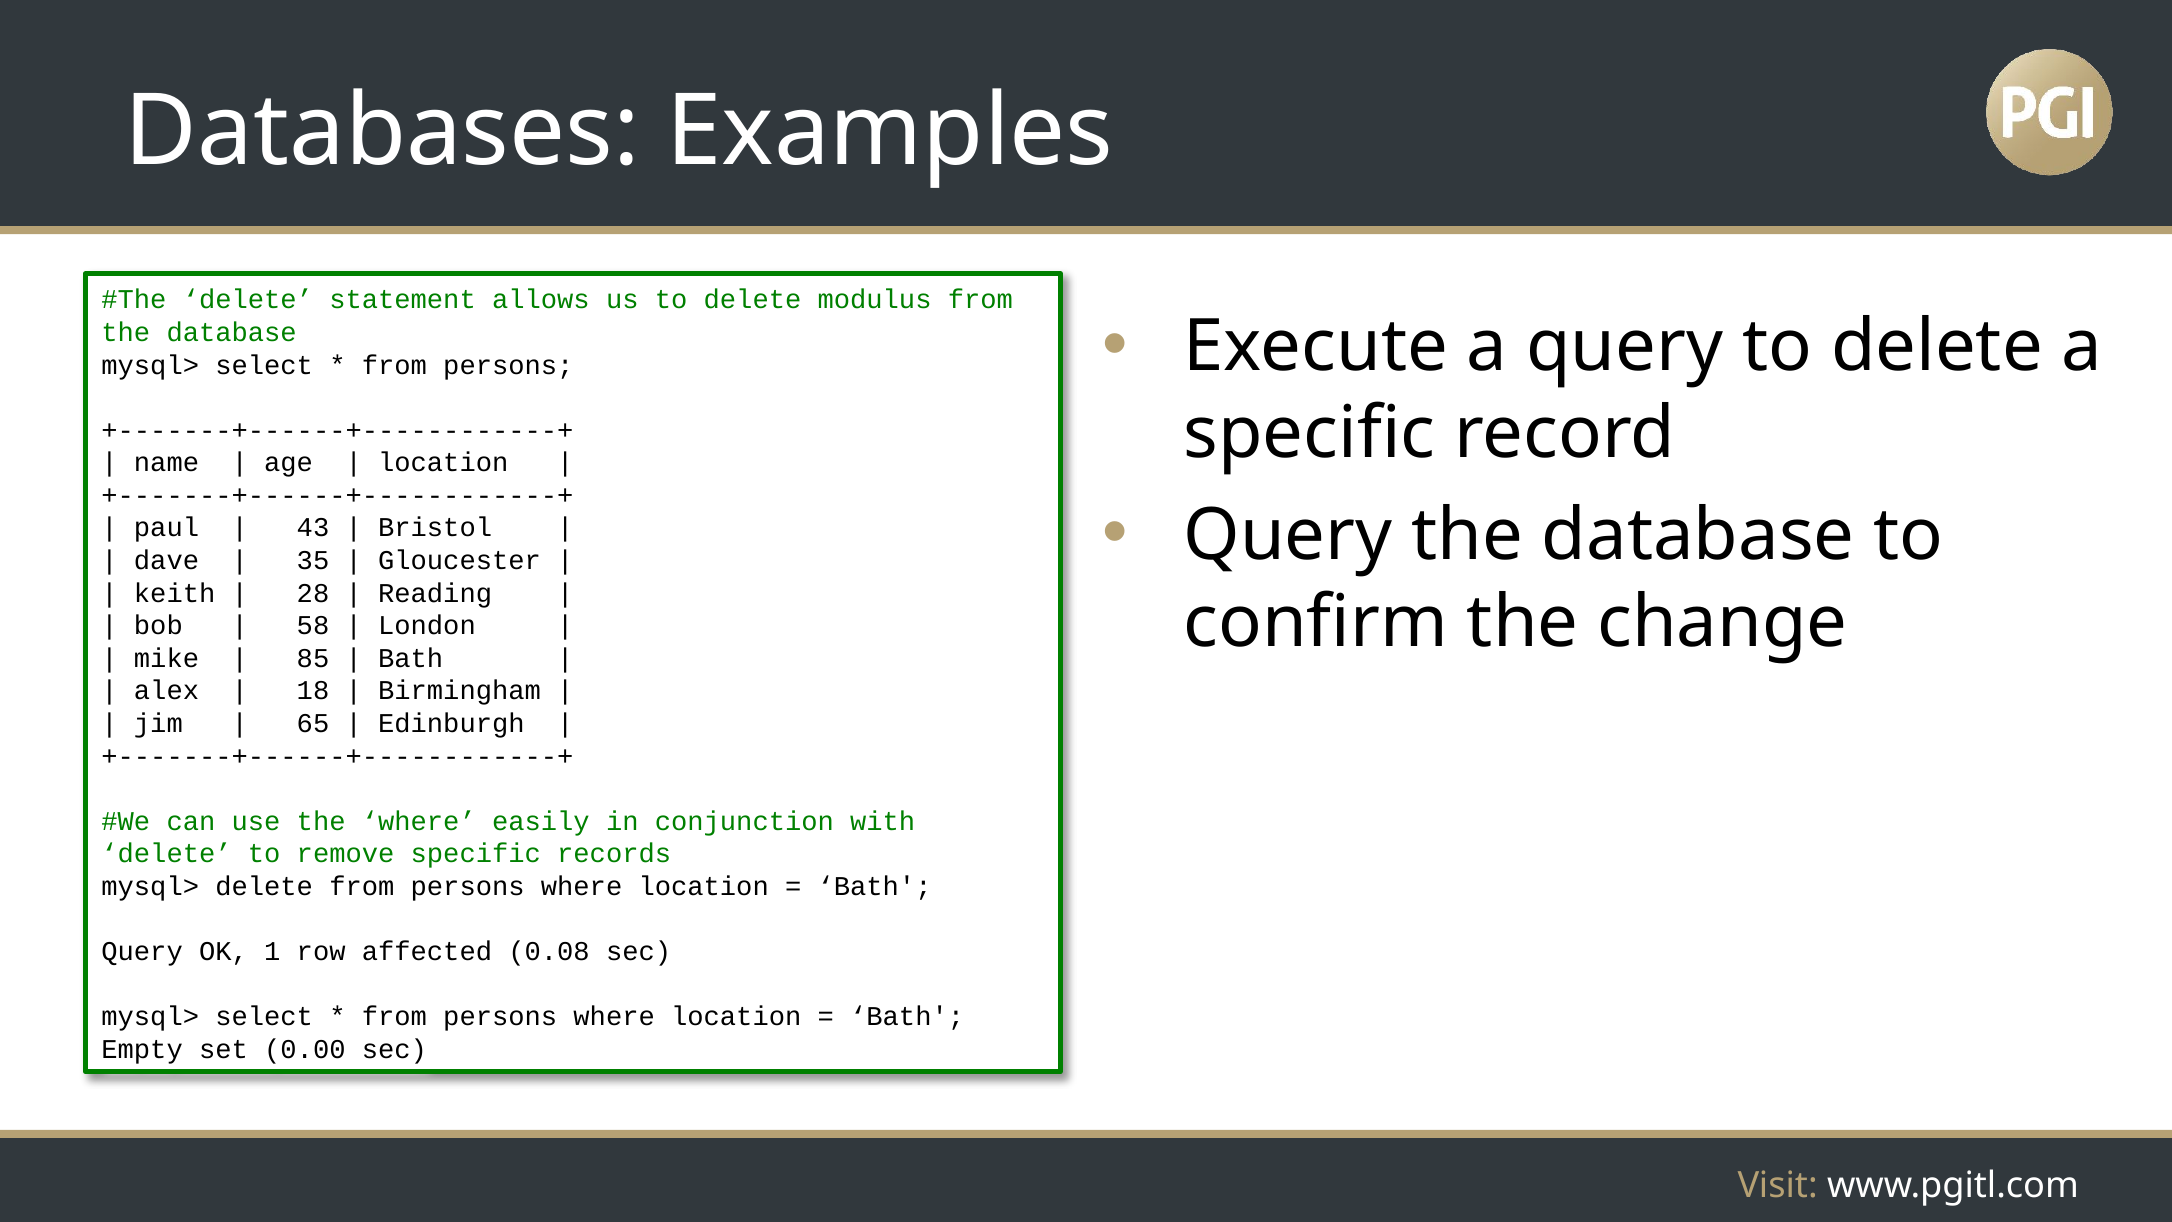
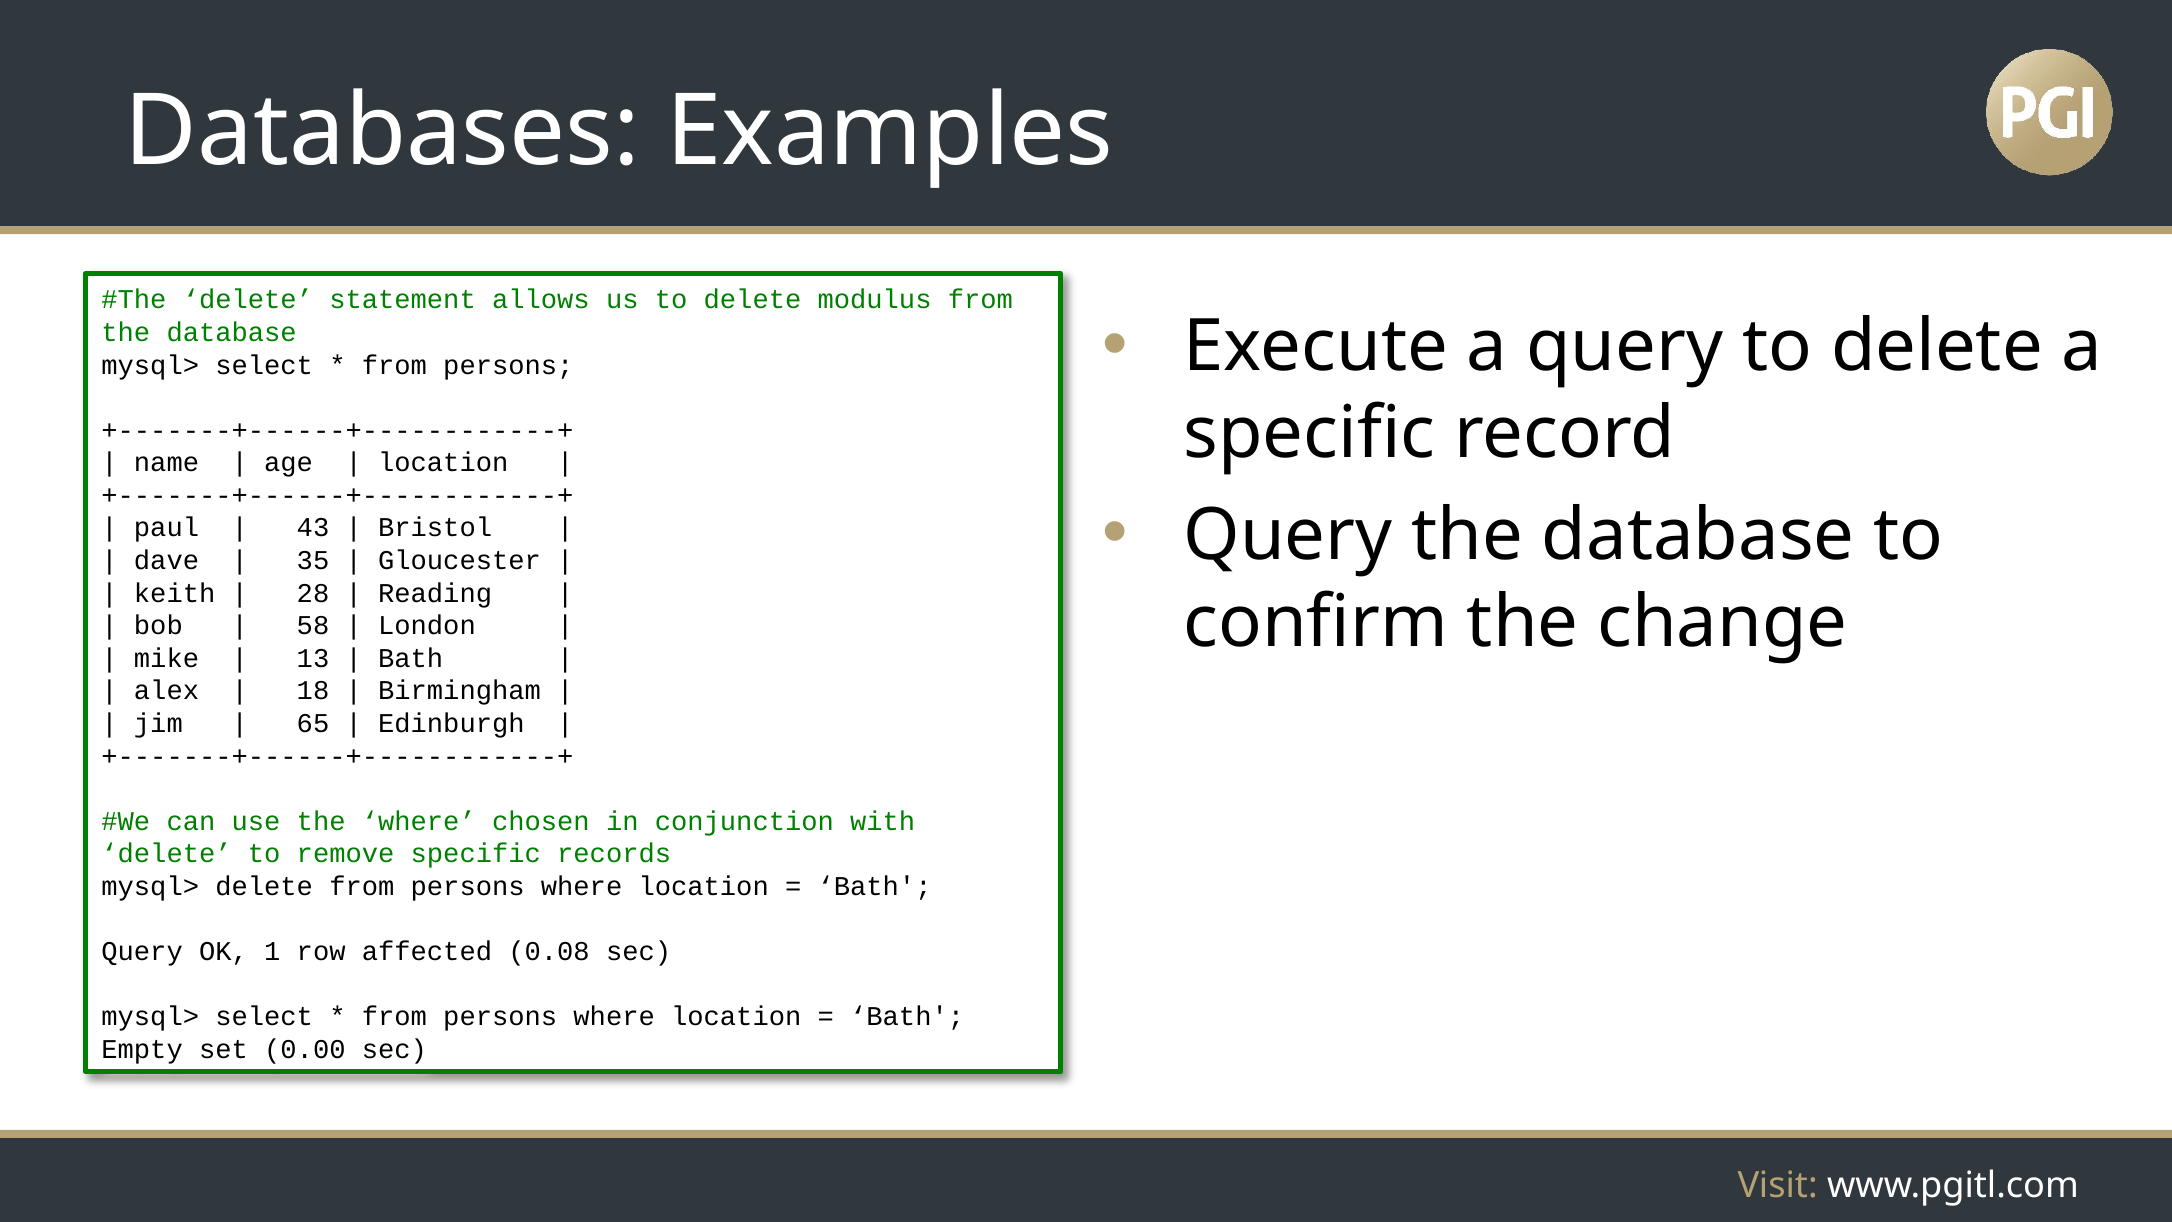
85: 85 -> 13 (313, 658)
easily: easily -> chosen (541, 821)
